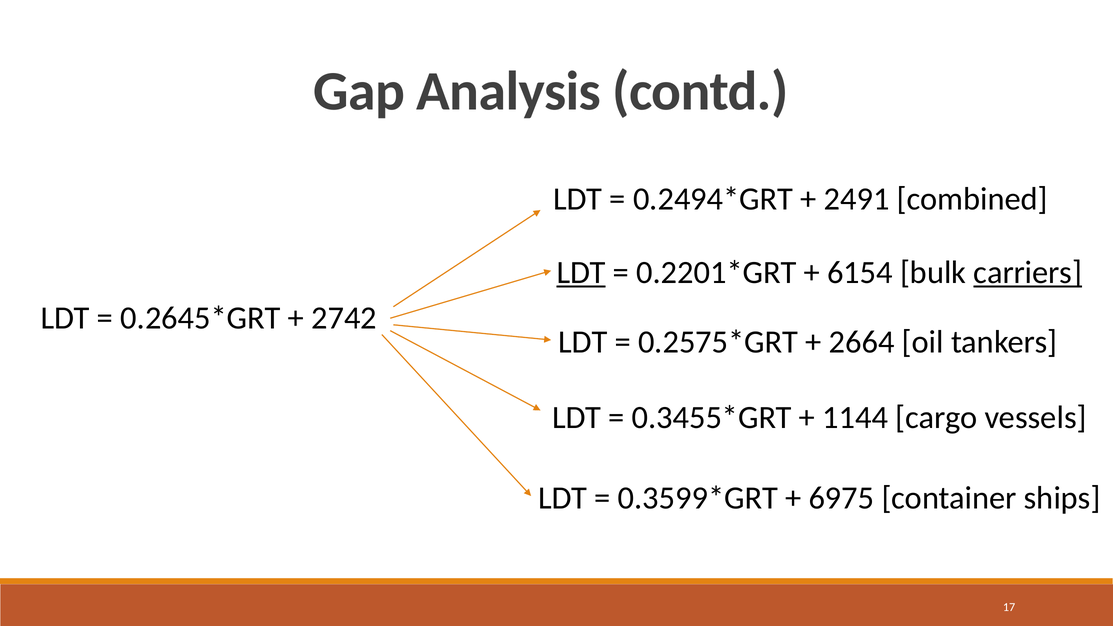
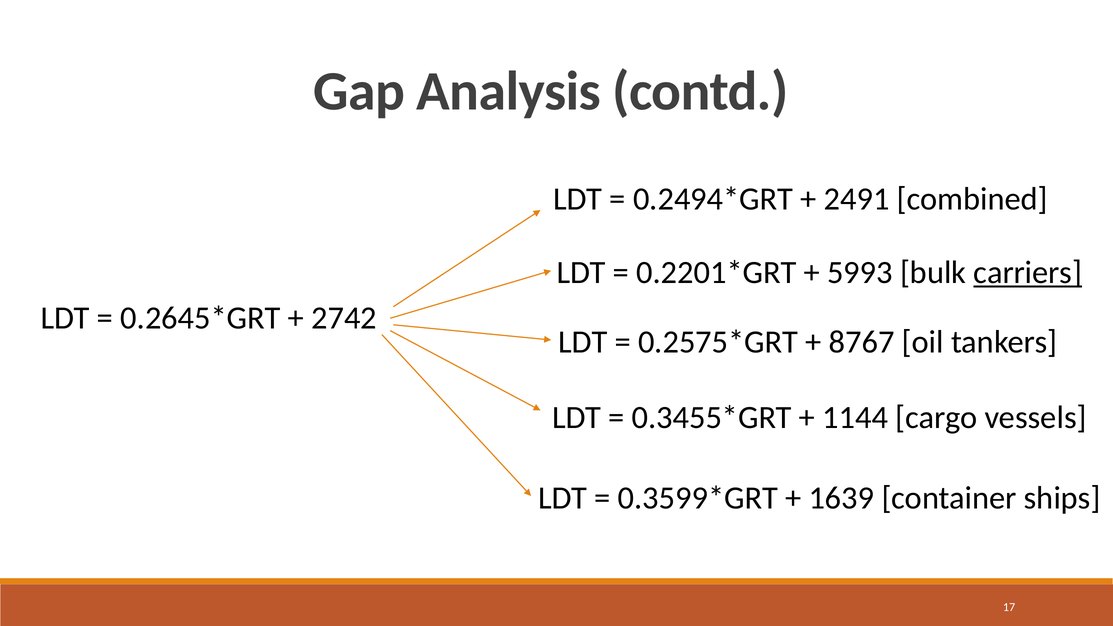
LDT underline: present -> none (581, 273)
6154: 6154 -> 5993 (860, 273)
2664: 2664 -> 8767 (862, 342)
6975: 6975 -> 1639 (841, 498)
